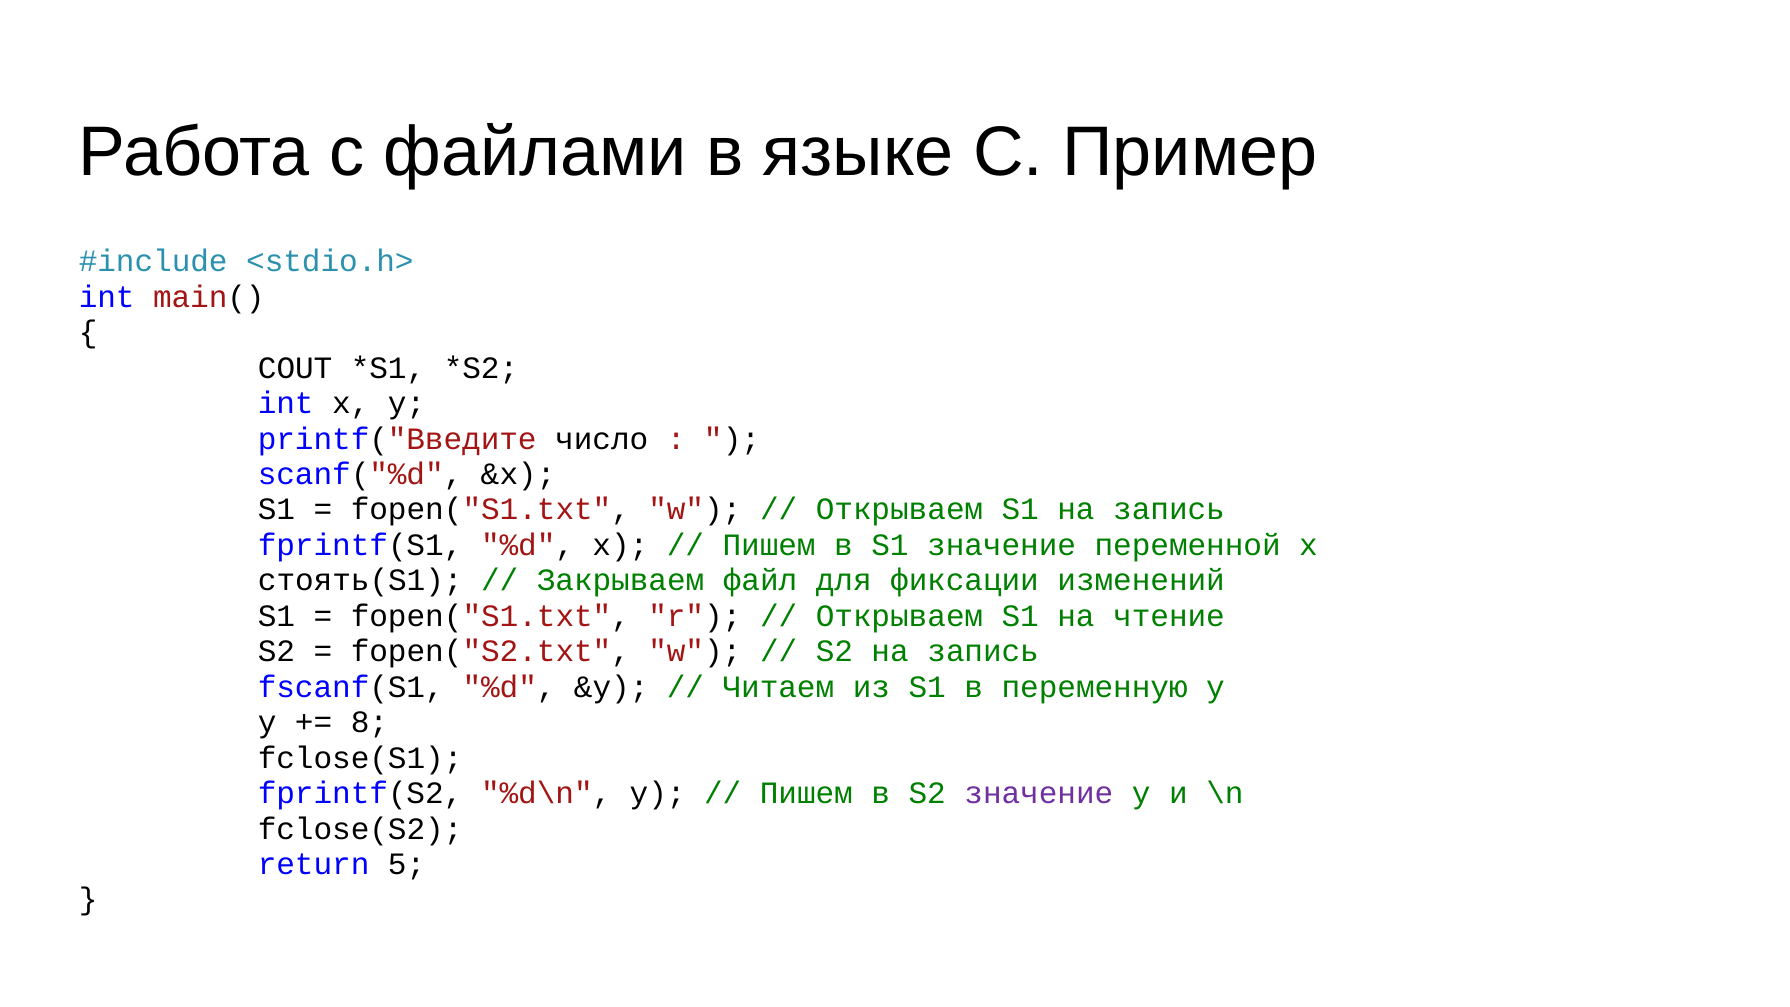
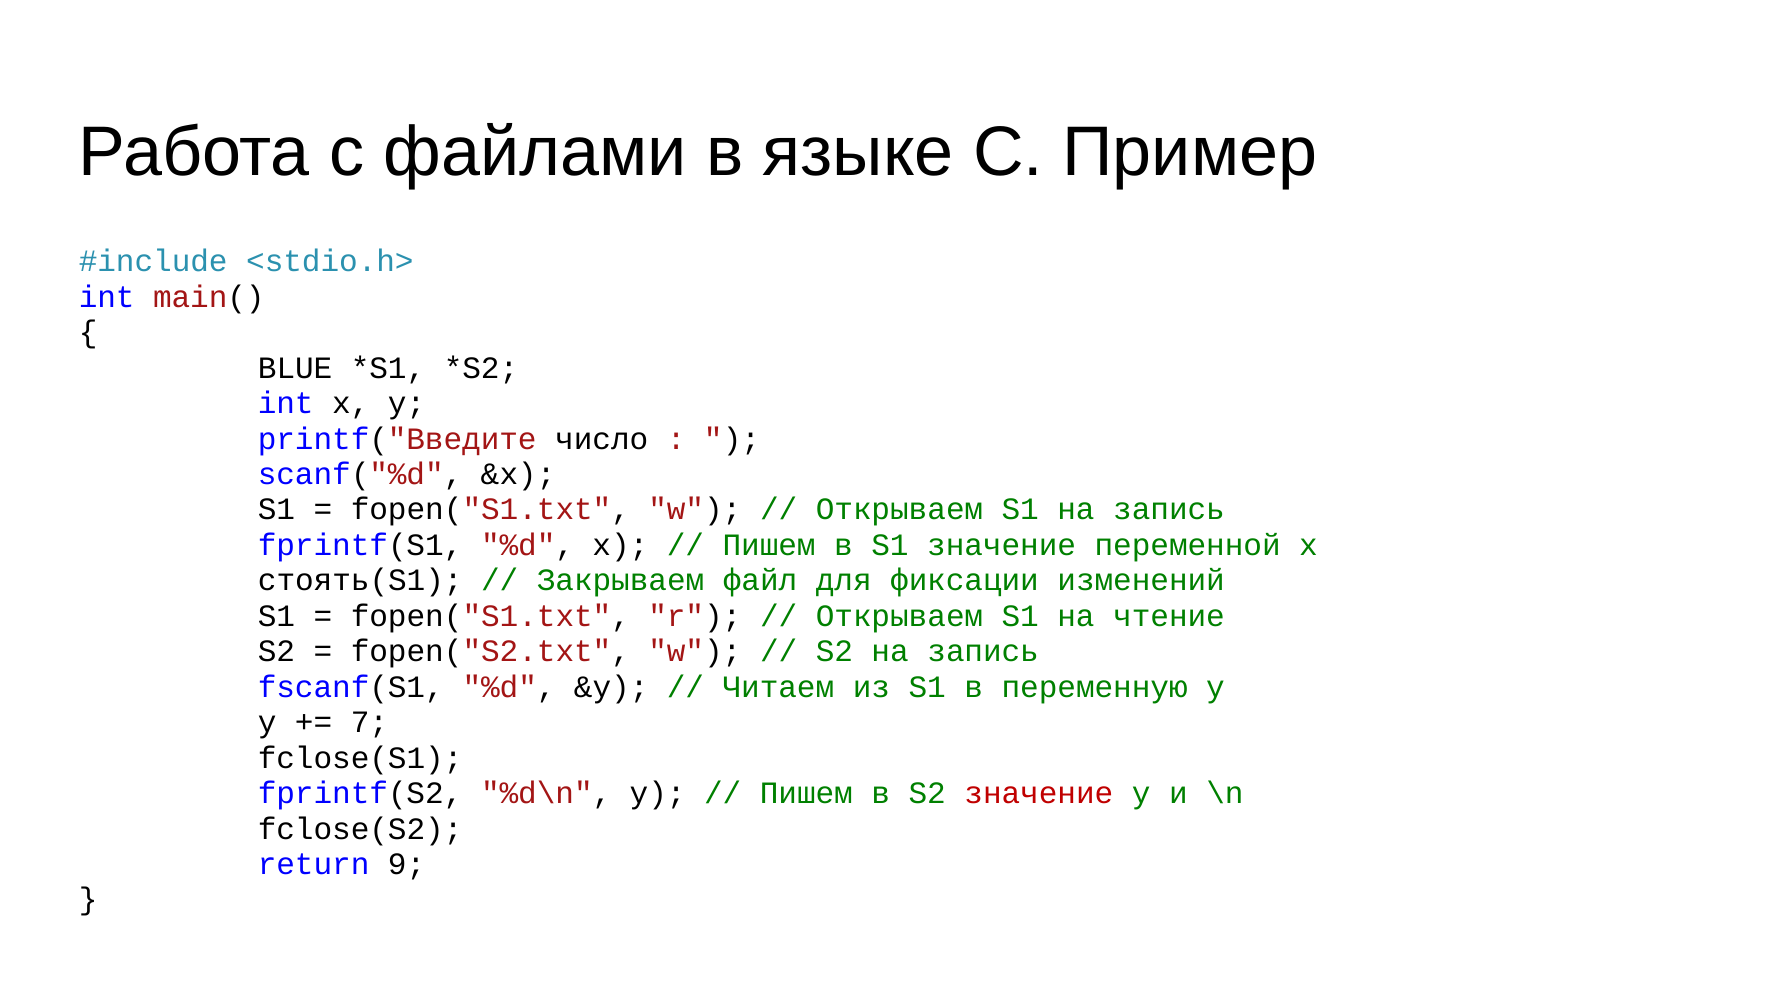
COUT: COUT -> BLUE (295, 368)
8: 8 -> 7 (370, 722)
значение colour: purple -> red (1039, 793)
5: 5 -> 9 (407, 864)
